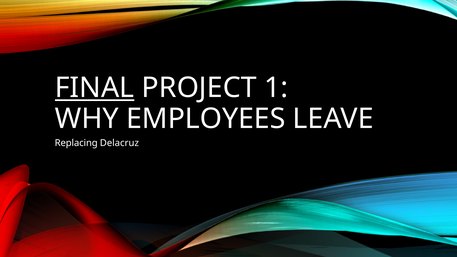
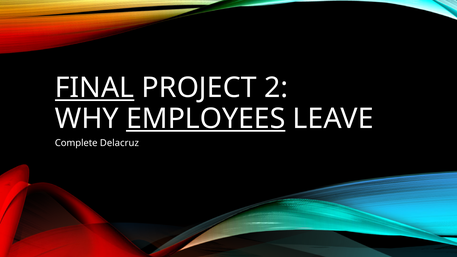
1: 1 -> 2 (276, 88)
EMPLOYEES underline: none -> present (206, 119)
Replacing: Replacing -> Complete (76, 143)
